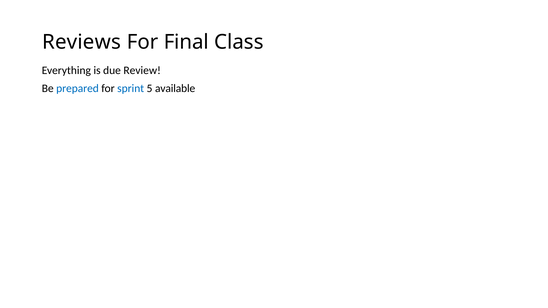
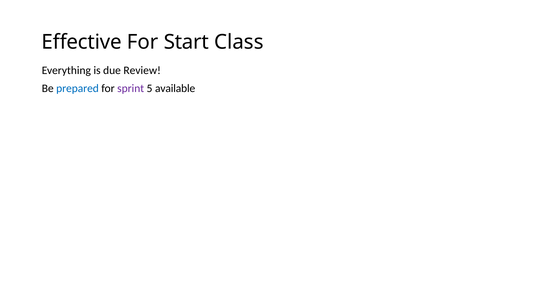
Reviews: Reviews -> Effective (82, 42)
Final: Final -> Start (186, 42)
sprint colour: blue -> purple (131, 88)
